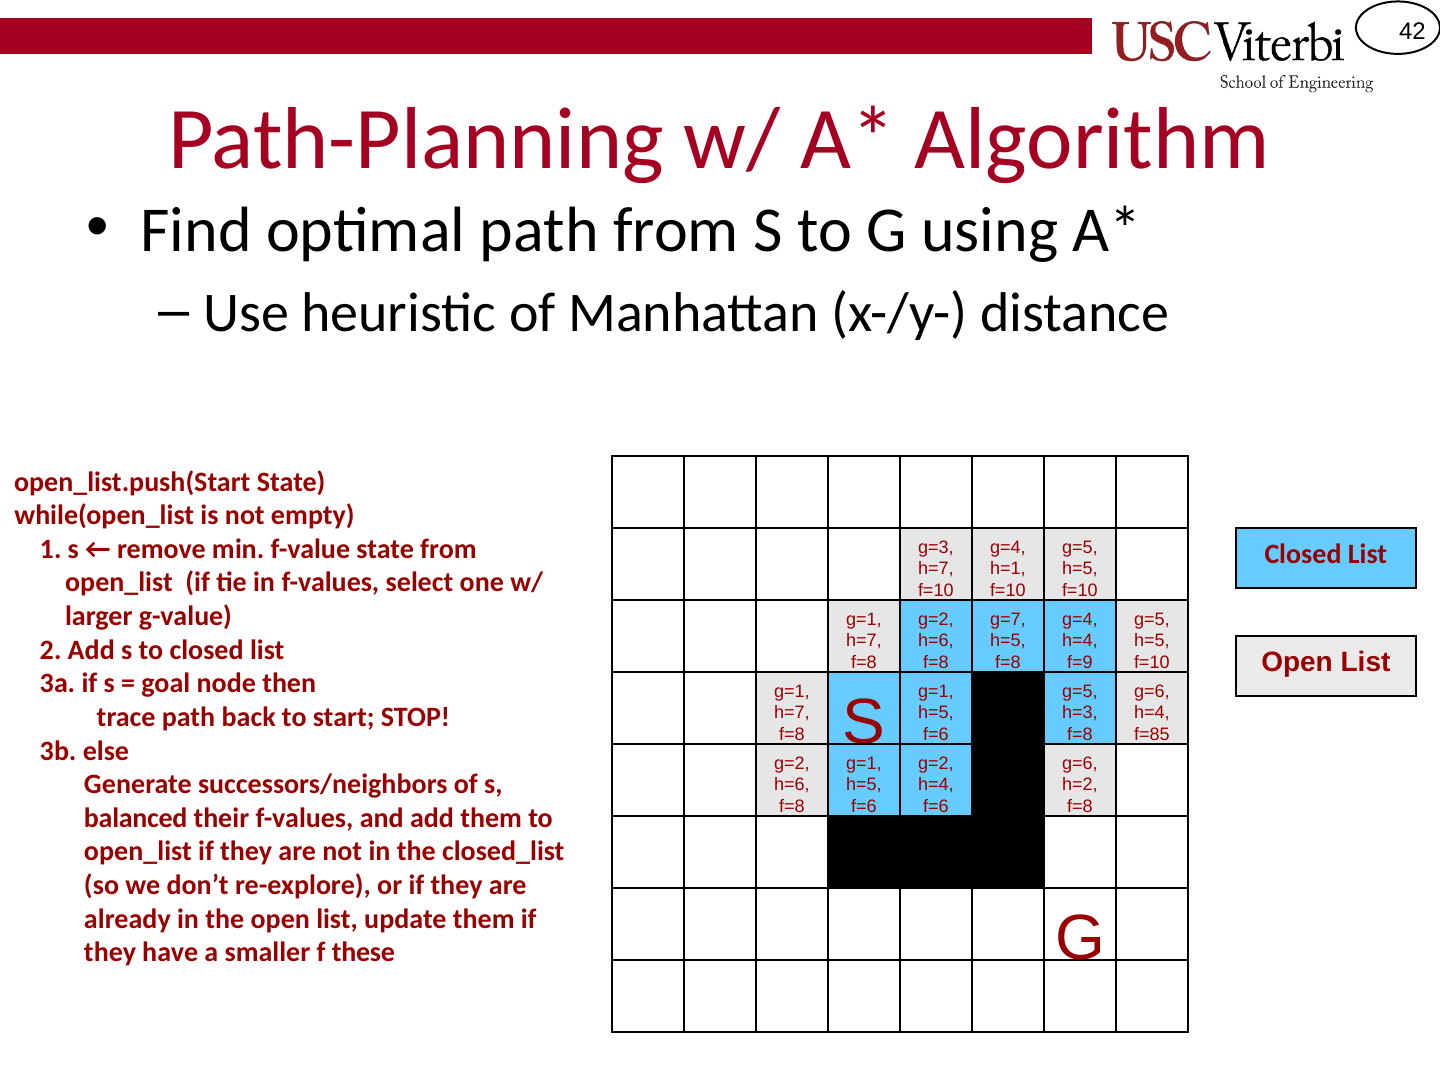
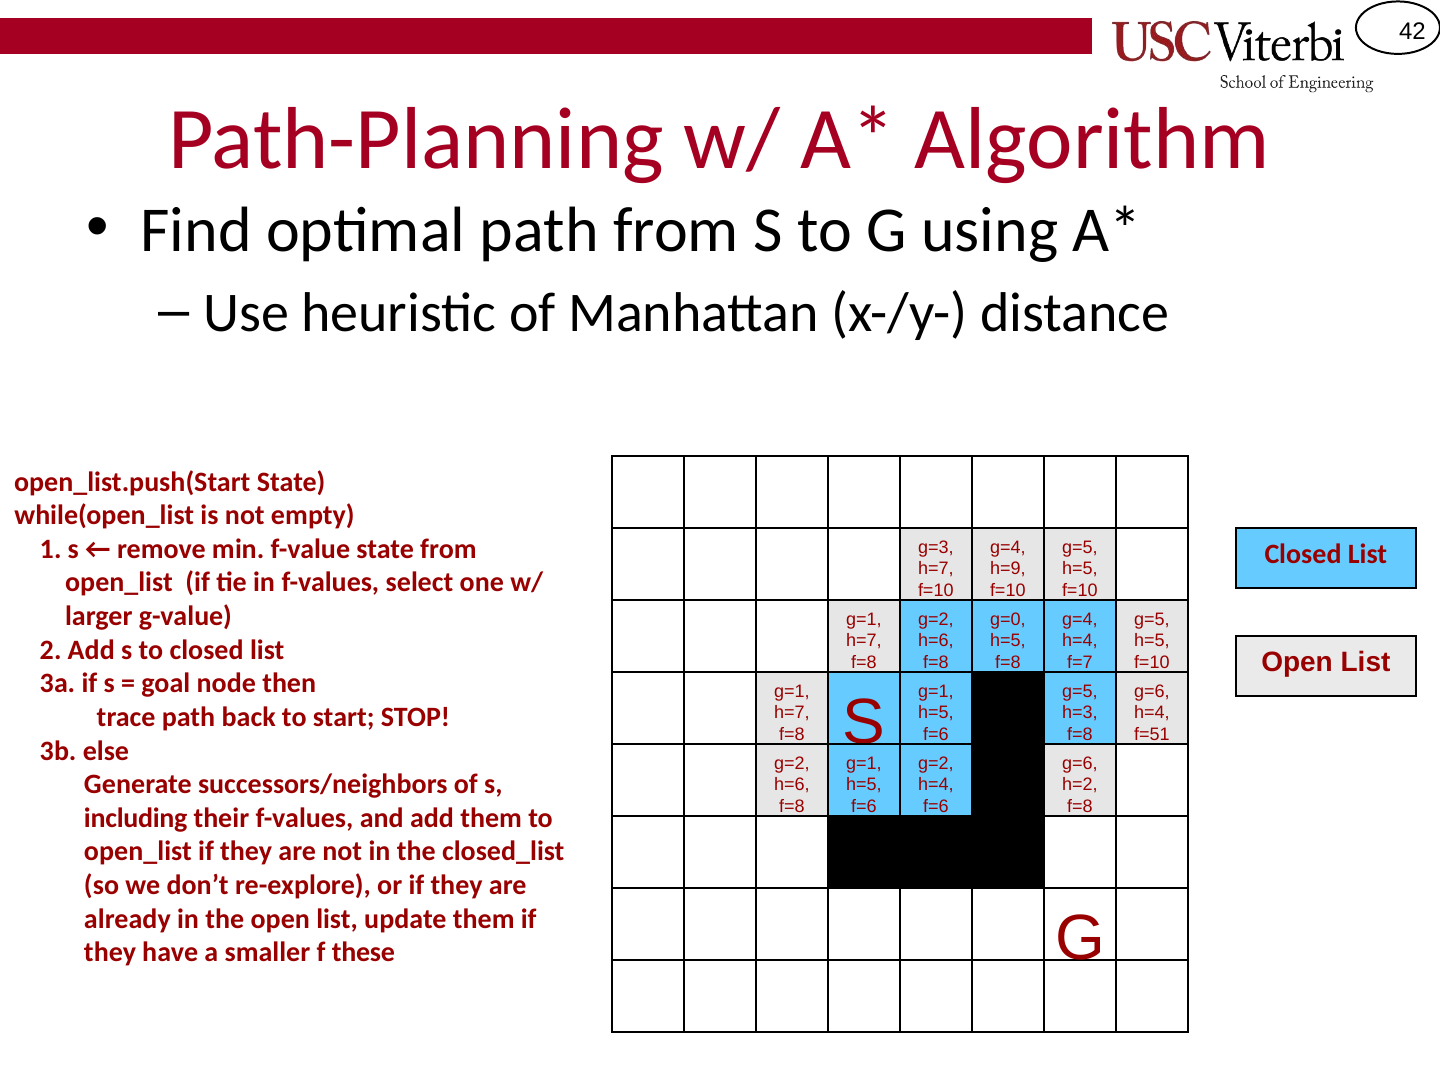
h=1: h=1 -> h=9 (1008, 569)
g=7: g=7 -> g=0 (1008, 619)
f=9: f=9 -> f=7 (1080, 662)
f=85: f=85 -> f=51 (1152, 734)
balanced: balanced -> including (136, 818)
